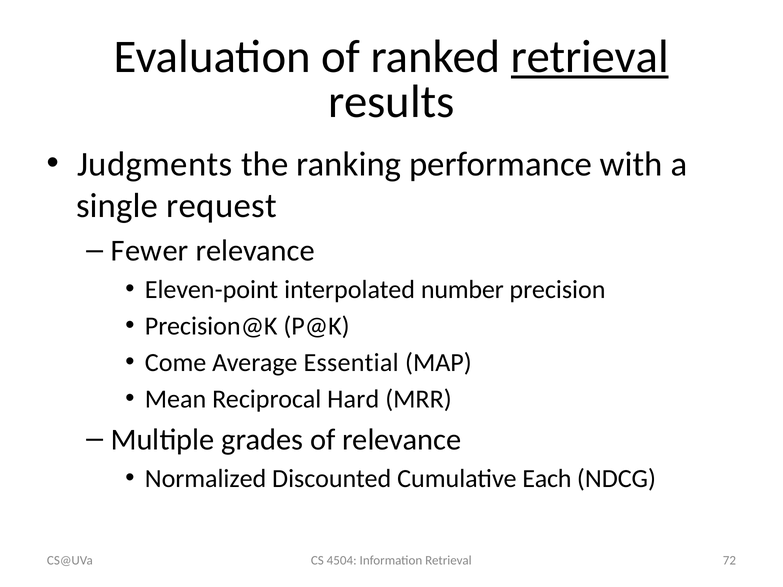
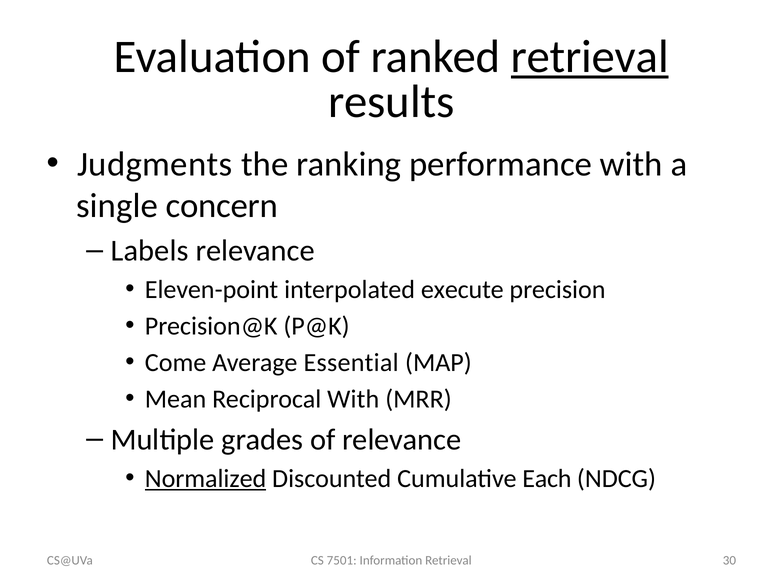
request: request -> concern (222, 206)
Fewer: Fewer -> Labels (150, 251)
number: number -> execute (462, 290)
Reciprocal Hard: Hard -> With (353, 399)
Normalized underline: none -> present (206, 479)
4504: 4504 -> 7501 (342, 561)
72: 72 -> 30 (729, 561)
